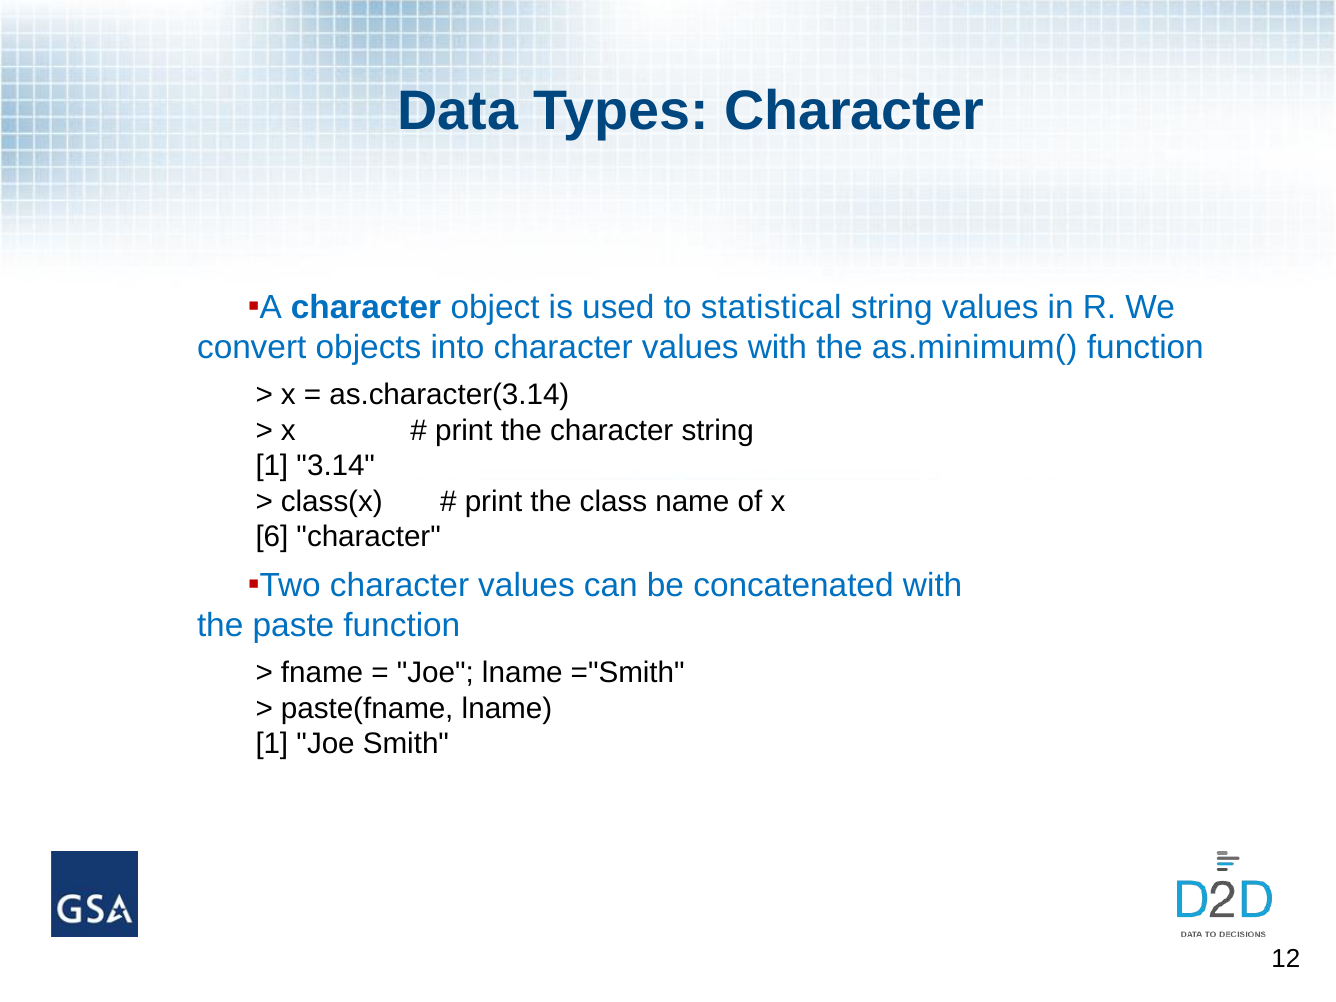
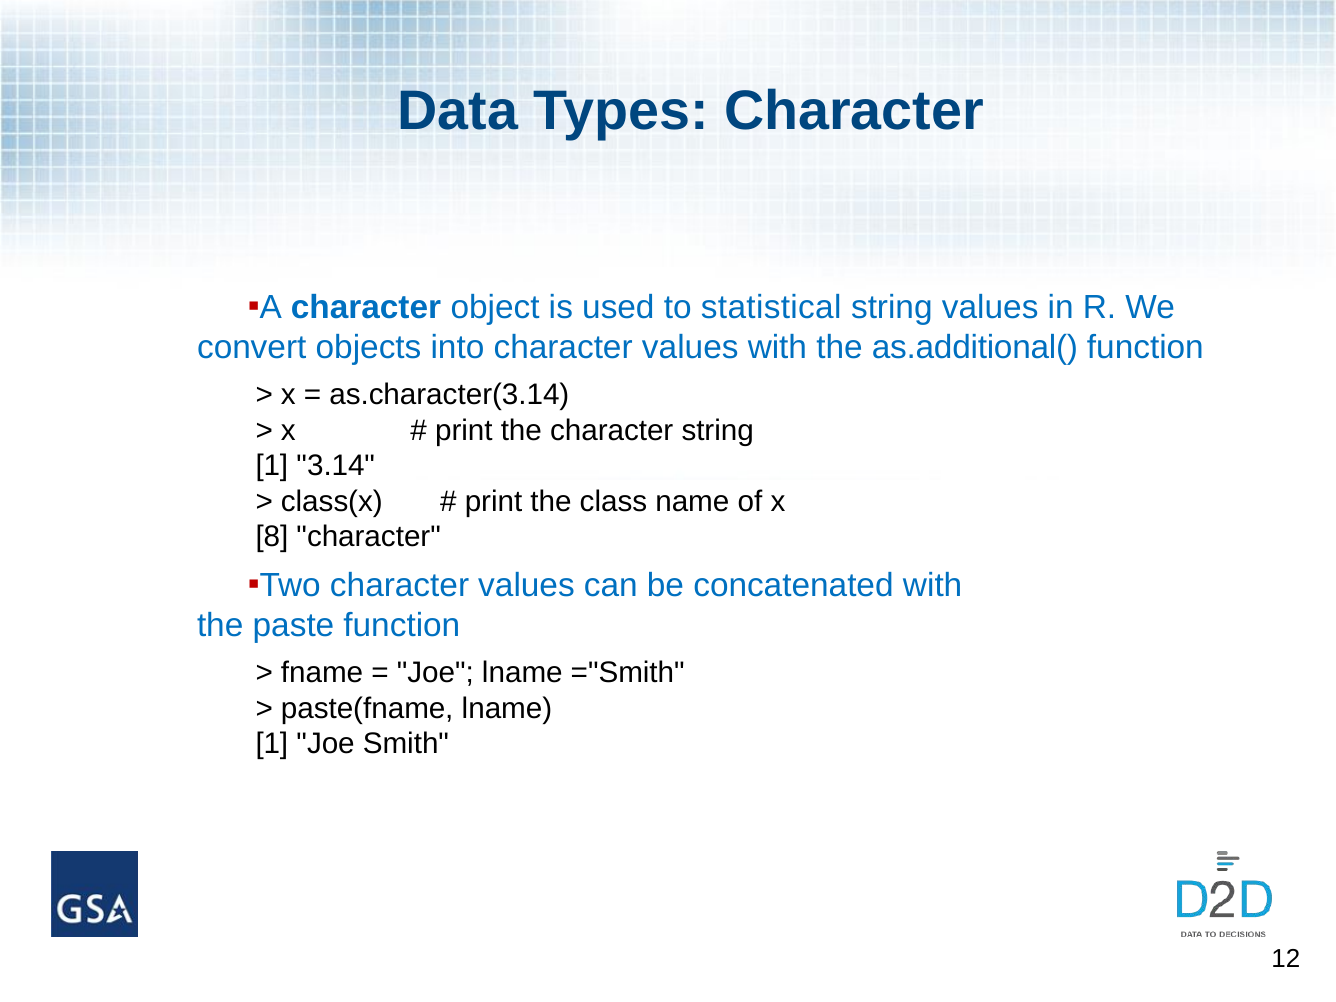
as.minimum(: as.minimum( -> as.additional( (975, 347)
6: 6 -> 8 (272, 537)
